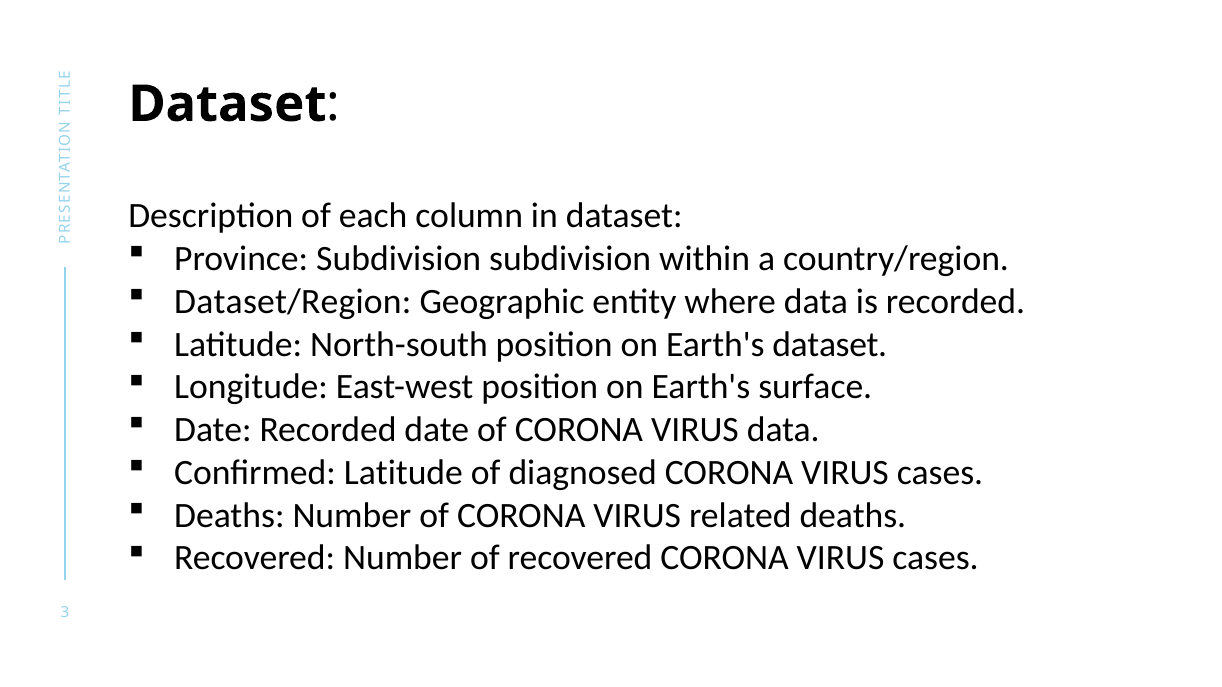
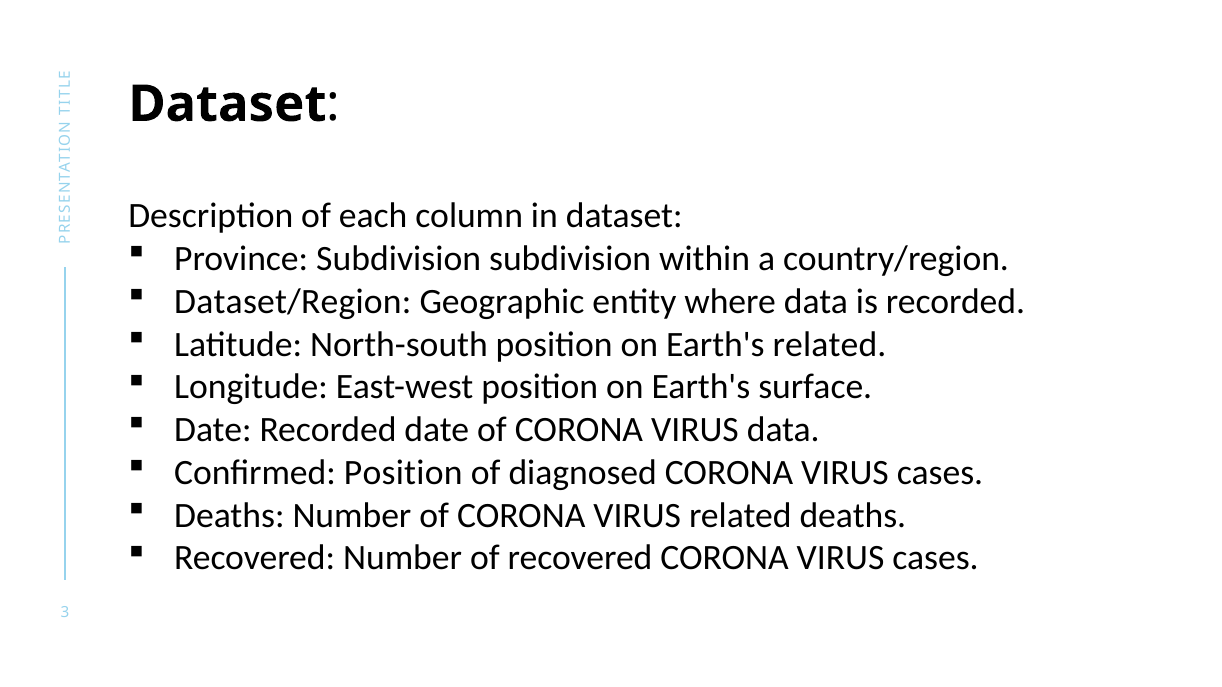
Earth's dataset: dataset -> related (830, 345)
Confirmed Latitude: Latitude -> Position (403, 473)
